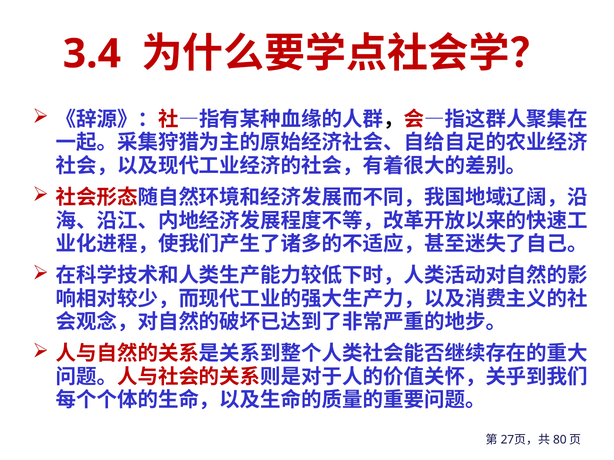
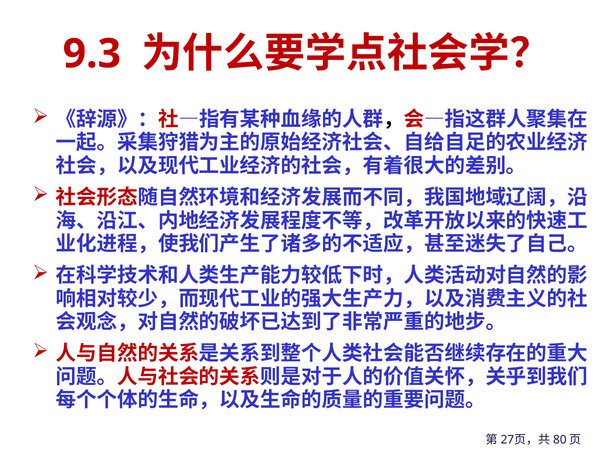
3.4: 3.4 -> 9.3 (92, 54)
